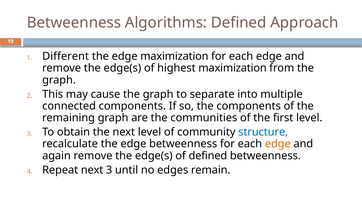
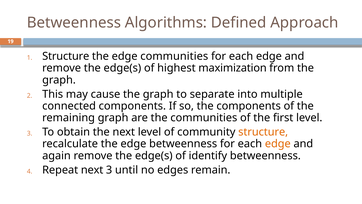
Different: Different -> Structure (66, 56)
edge maximization: maximization -> communities (174, 56)
structure colour: blue -> orange (263, 132)
of defined: defined -> identify (208, 155)
